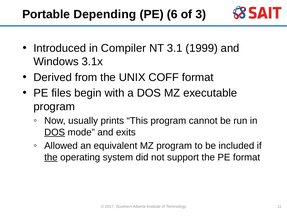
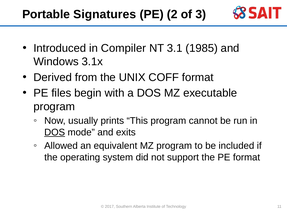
Depending: Depending -> Signatures (105, 14)
6: 6 -> 2 (172, 14)
1999: 1999 -> 1985 (202, 48)
the underline: present -> none (51, 157)
